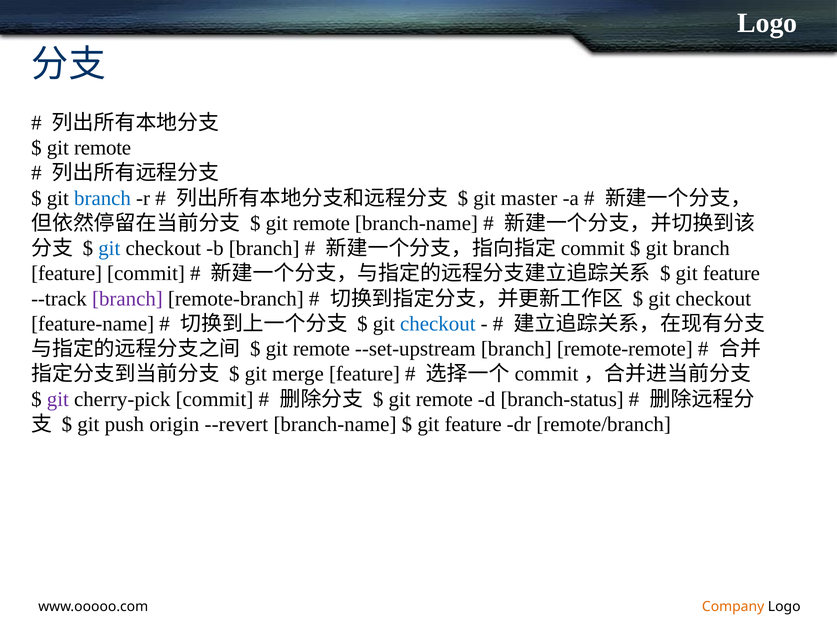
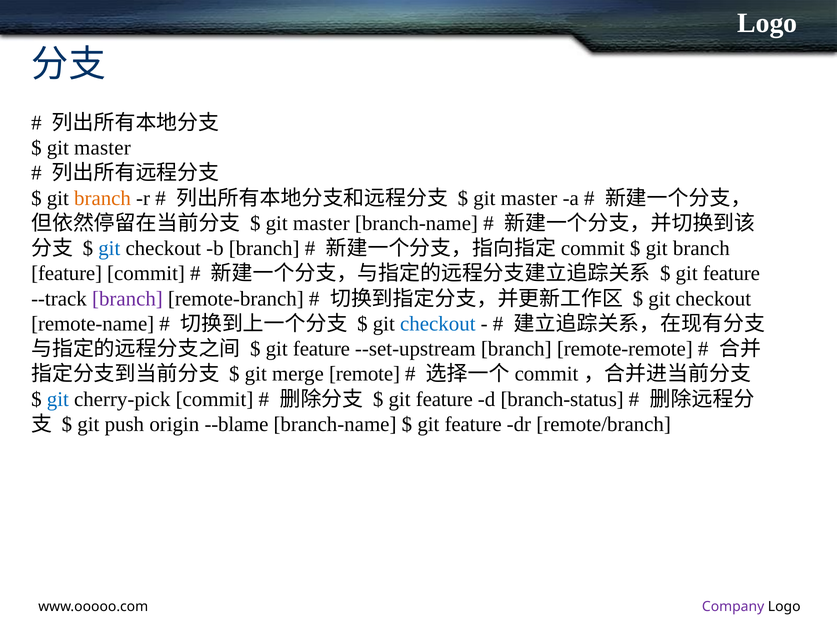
remote: remote -> master (102, 148)
branch colour: blue -> orange (103, 198)
remote: remote -> master (321, 223)
feature-name: feature-name -> remote-name (93, 324)
remote: remote -> feature (321, 349)
merge feature: feature -> remote (365, 374)
git colour: purple -> blue (58, 399)
remote: remote -> feature (444, 399)
--revert: --revert -> --blame (236, 424)
Company colour: orange -> purple (733, 606)
